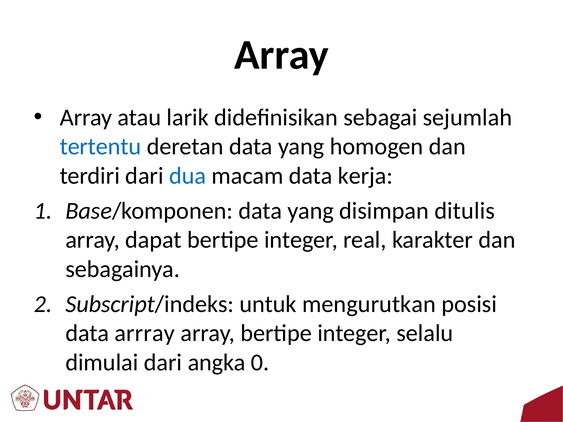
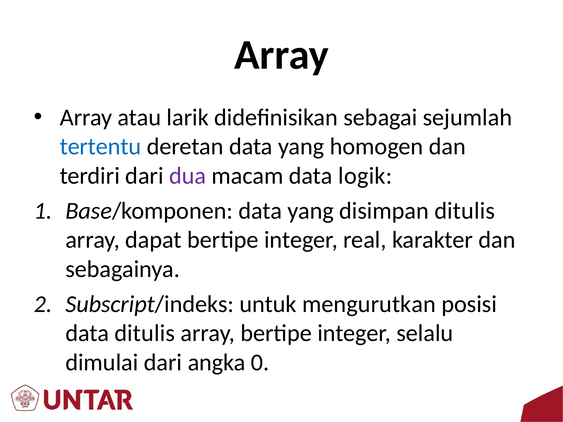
dua colour: blue -> purple (188, 176)
kerja: kerja -> logik (365, 176)
data arrray: arrray -> ditulis (145, 333)
